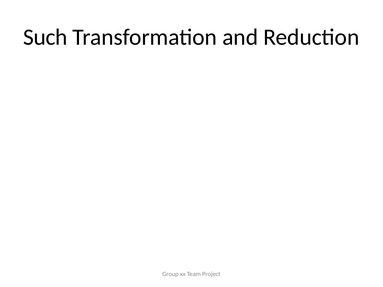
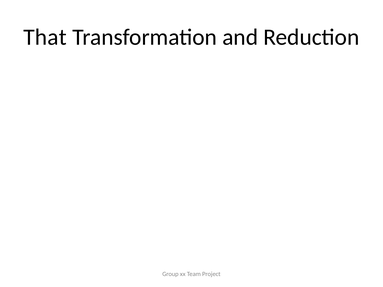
Such: Such -> That (45, 37)
